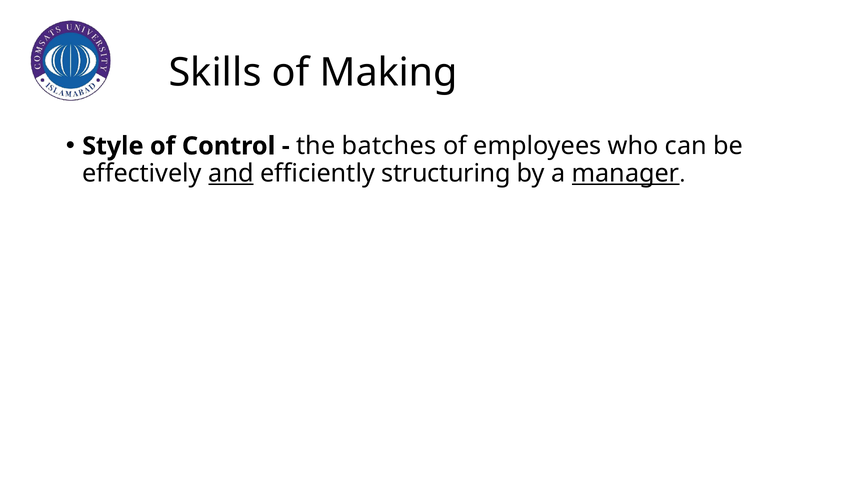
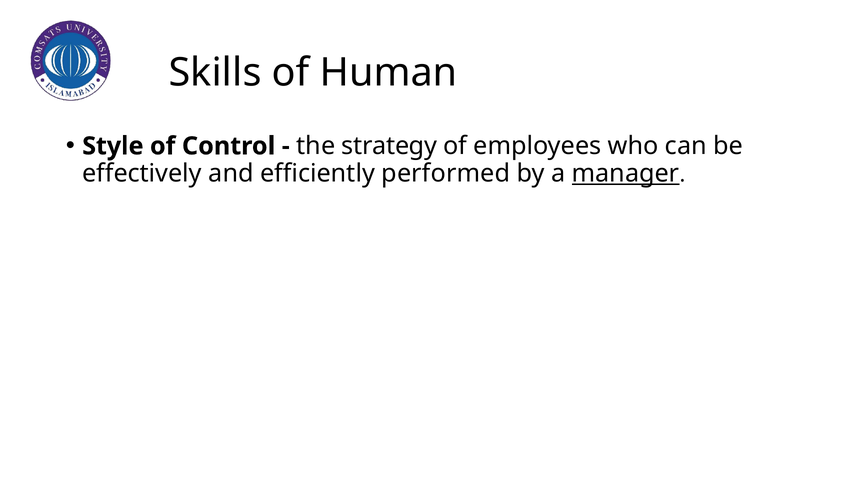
Making: Making -> Human (389, 73)
batches: batches -> strategy (389, 146)
and underline: present -> none (231, 173)
structuring: structuring -> performed (446, 173)
